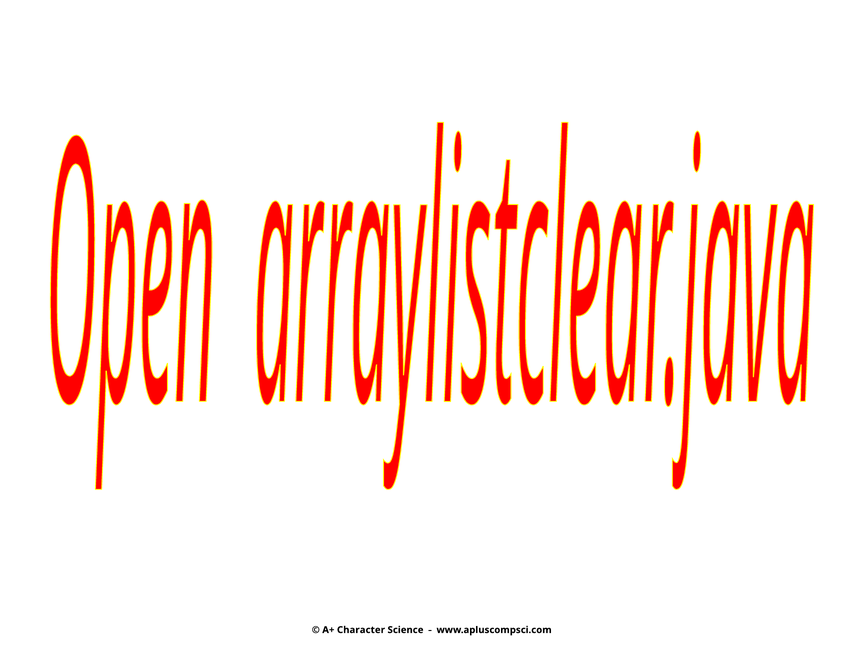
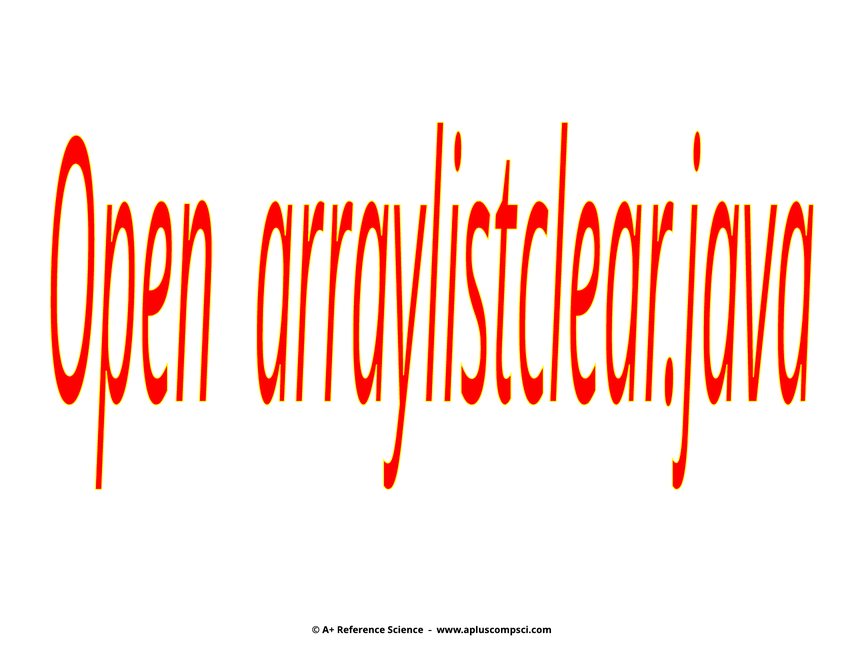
Character: Character -> Reference (361, 630)
